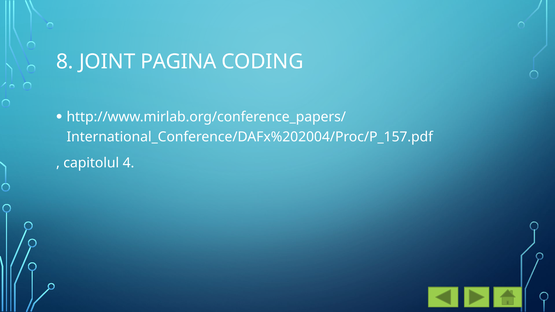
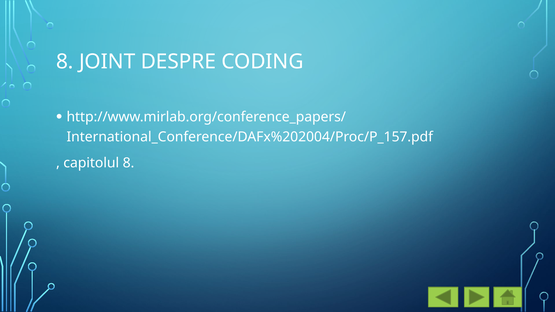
PAGINA: PAGINA -> DESPRE (178, 62)
capitolul 4: 4 -> 8 (129, 163)
